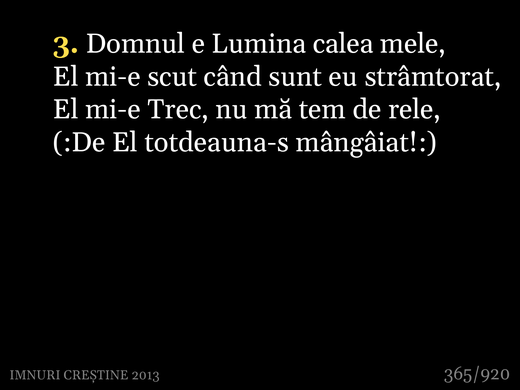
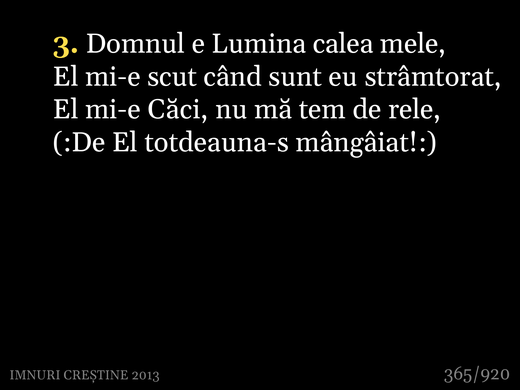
Trec: Trec -> Căci (178, 110)
